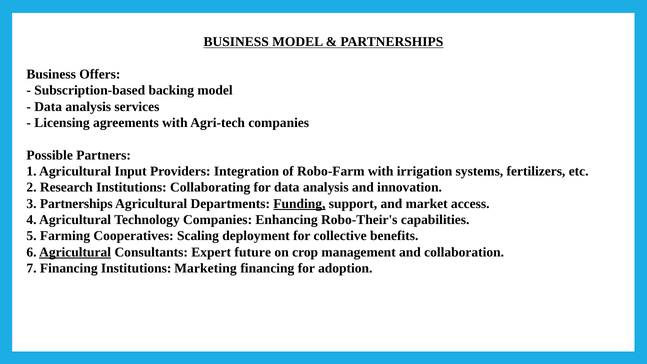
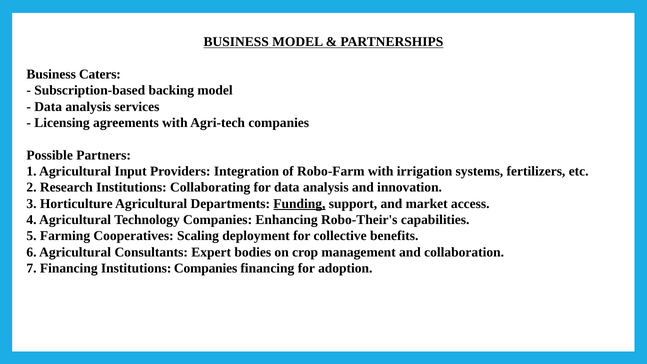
Offers: Offers -> Caters (100, 74)
3 Partnerships: Partnerships -> Horticulture (76, 204)
Agricultural underline: present -> none (75, 252)
future: future -> bodies (253, 252)
Institutions Marketing: Marketing -> Companies (206, 268)
